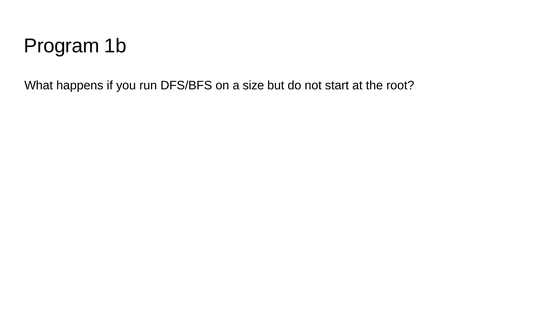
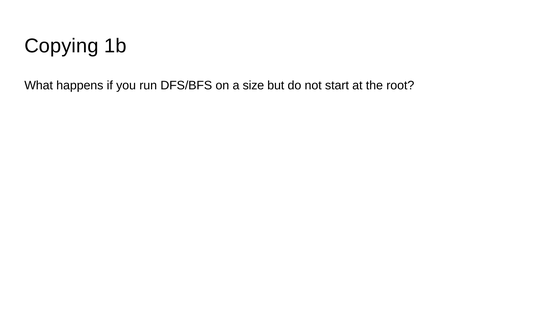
Program: Program -> Copying (61, 46)
